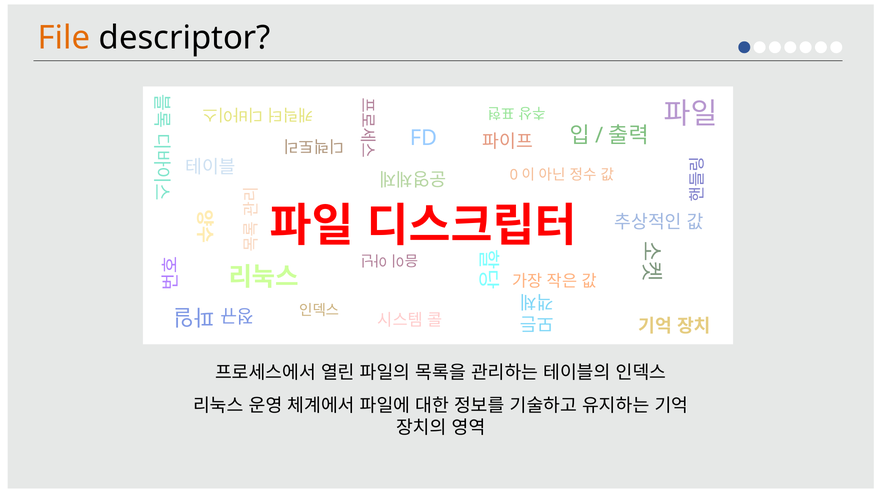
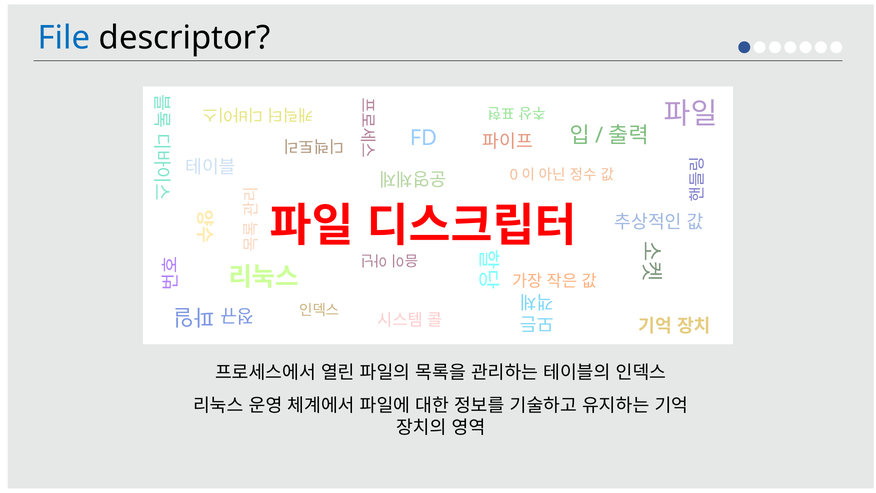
File colour: orange -> blue (64, 38)
